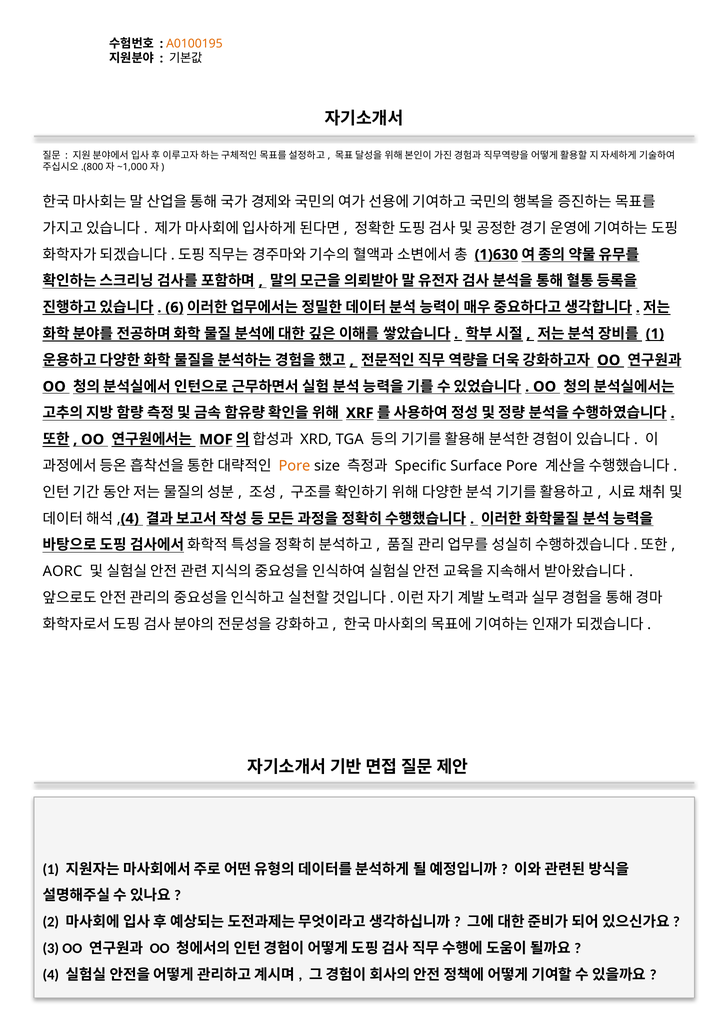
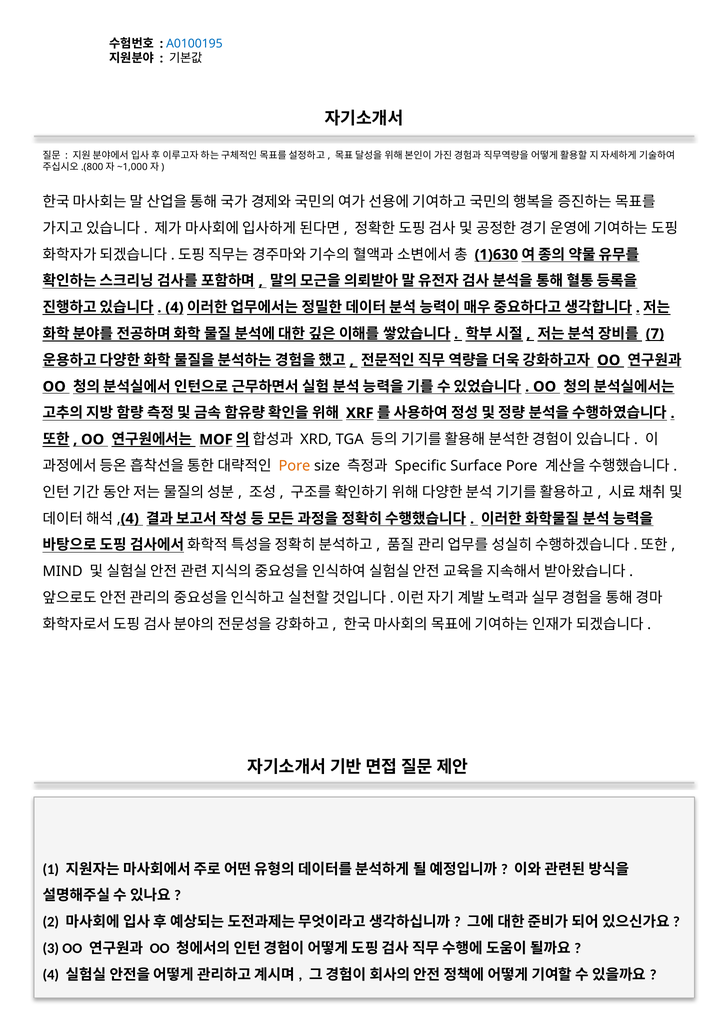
A0100195 colour: orange -> blue (194, 44)
6: 6 -> 4 (174, 308)
1: 1 -> 7 (655, 334)
AORC: AORC -> MIND (63, 572)
